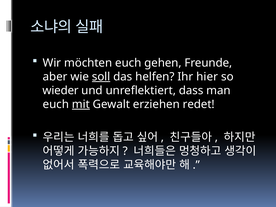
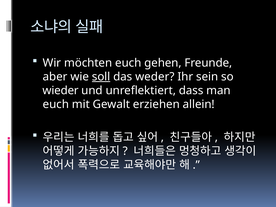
helfen: helfen -> weder (155, 77)
hier: hier -> sein (207, 77)
mit underline: present -> none (81, 104)
redet: redet -> allein (199, 104)
